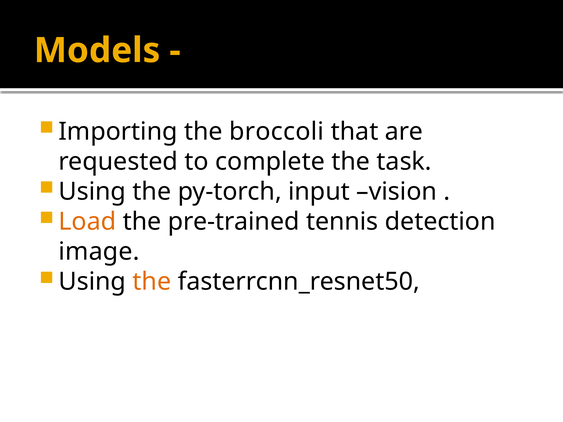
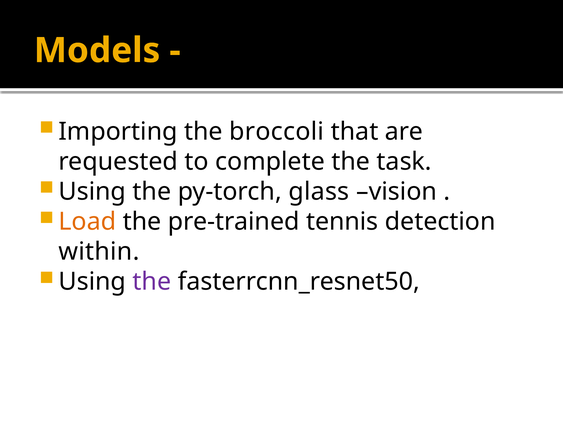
input: input -> glass (319, 192)
image: image -> within (99, 252)
the colour: orange -> purple (152, 282)
